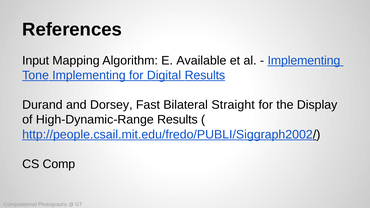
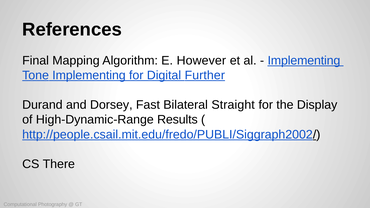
Input: Input -> Final (36, 61)
Available: Available -> However (201, 61)
Digital Results: Results -> Further (205, 75)
Comp: Comp -> There (59, 164)
